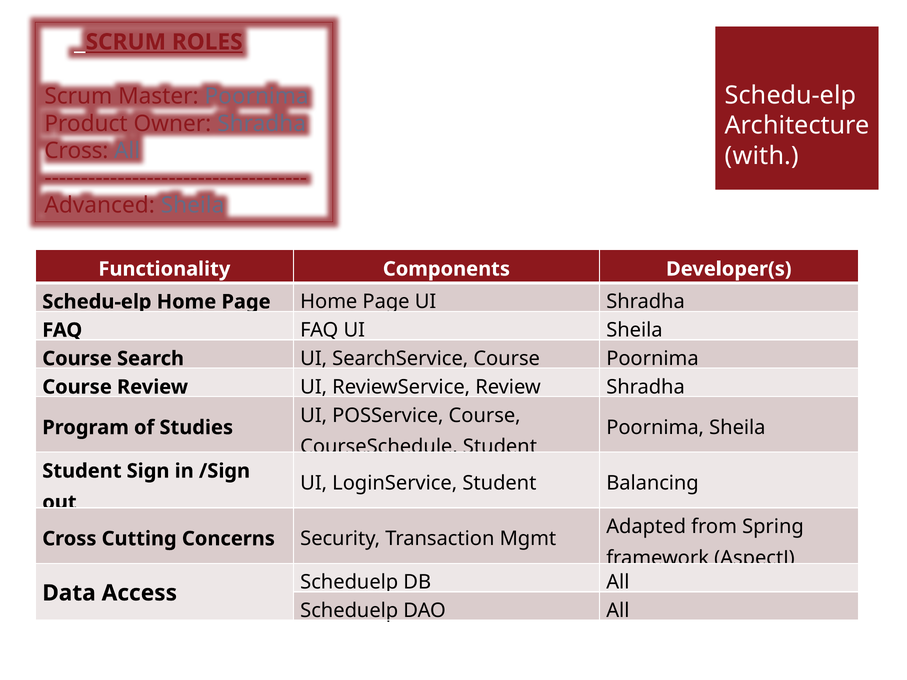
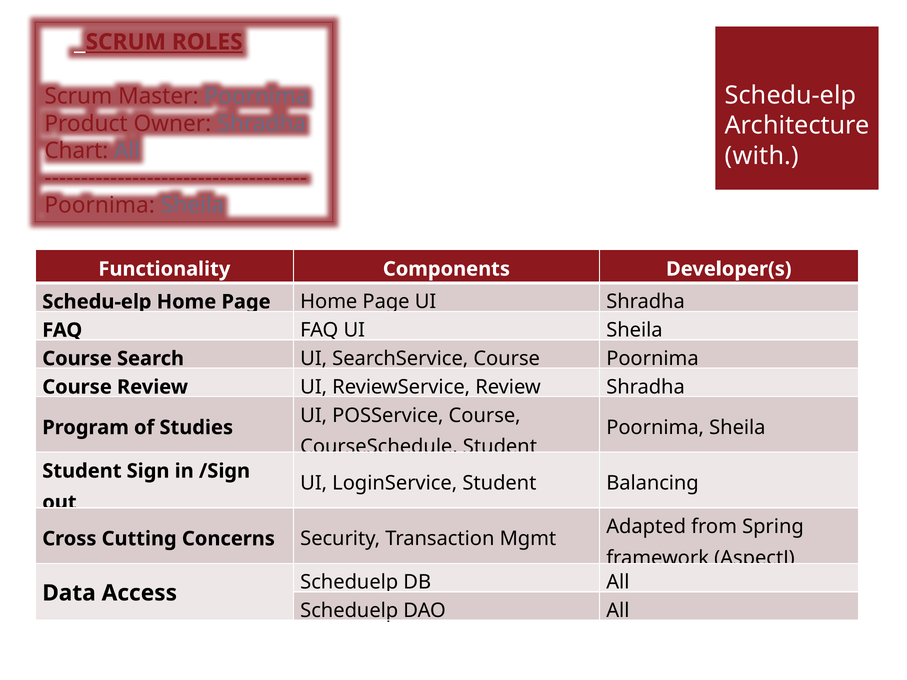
Cross: Cross -> Chart (76, 151)
Advanced: Advanced -> Poornima (100, 205)
